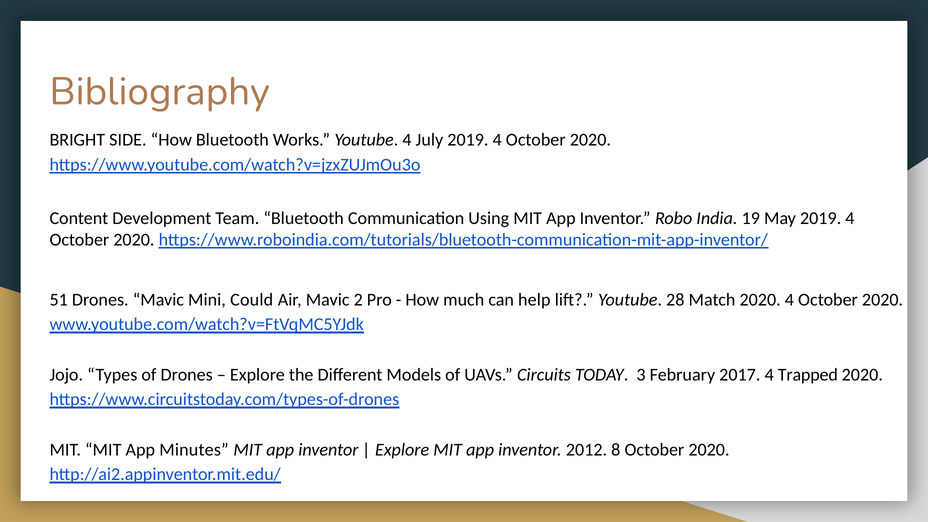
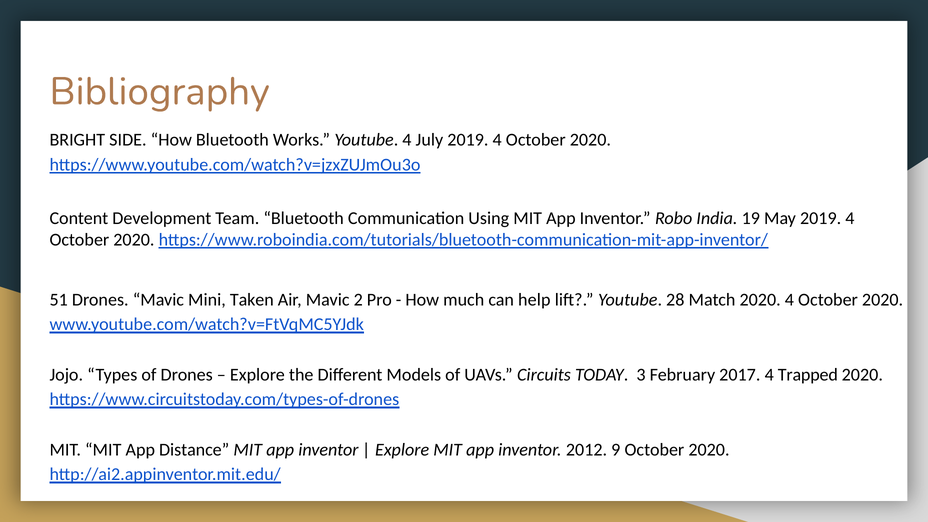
Could: Could -> Taken (252, 300)
Minutes: Minutes -> Distance (194, 450)
8: 8 -> 9 (616, 450)
